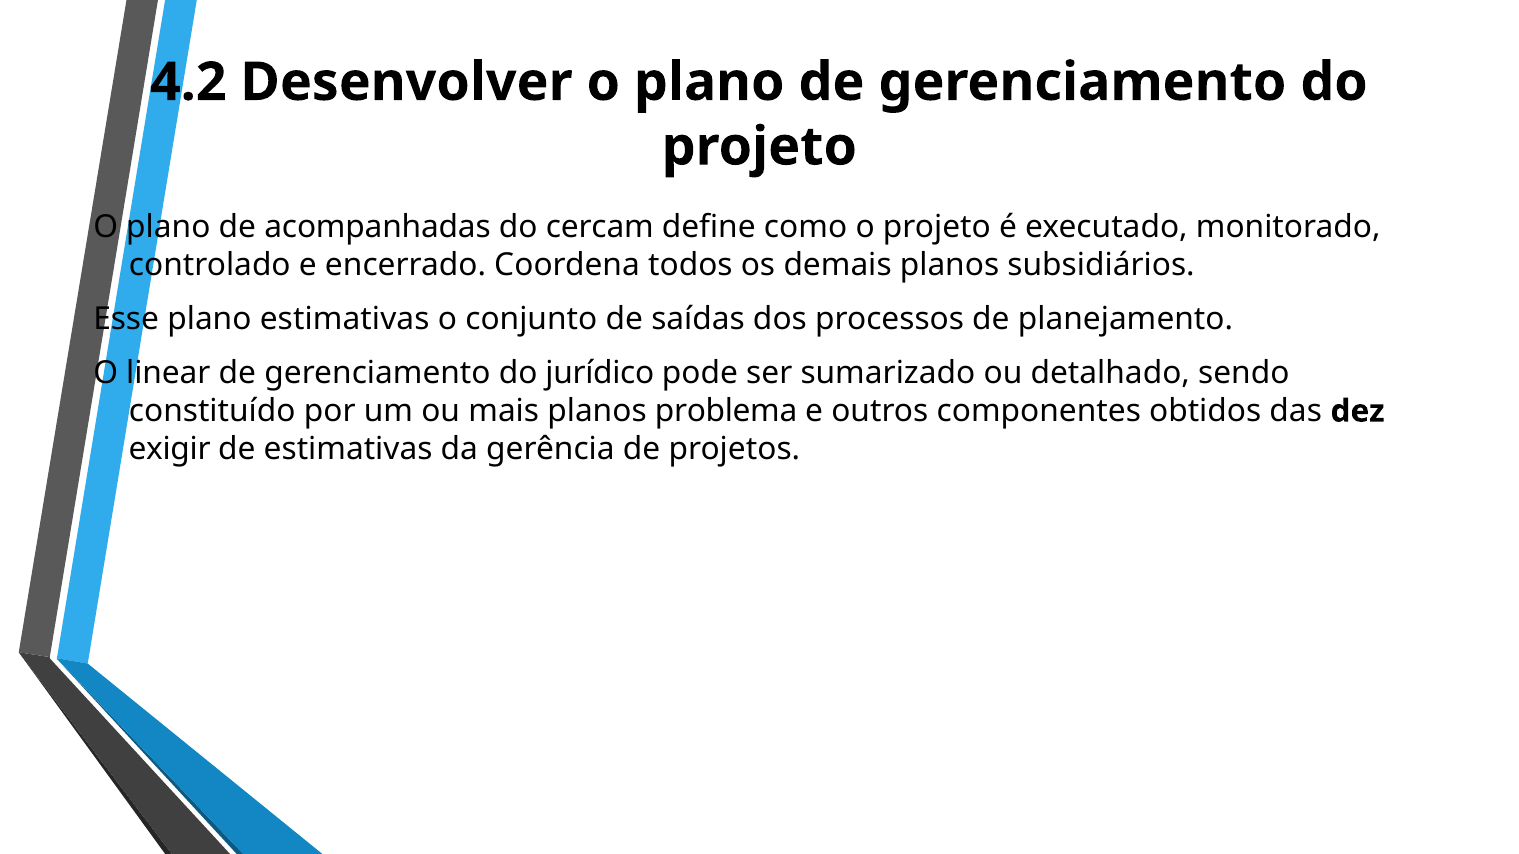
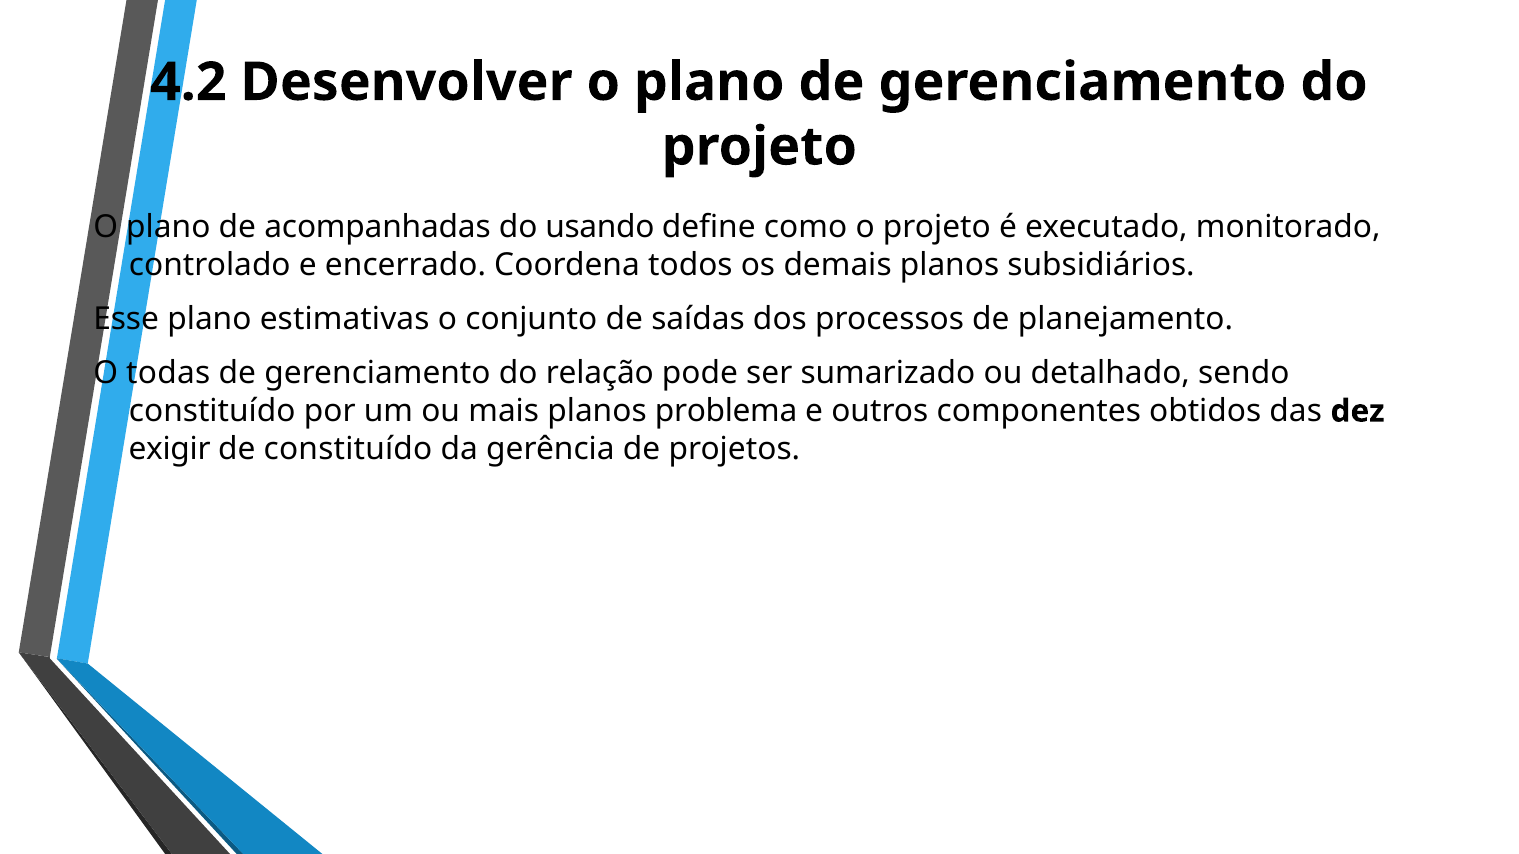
cercam: cercam -> usando (600, 228)
linear: linear -> todas (168, 373)
jurídico: jurídico -> relação (600, 373)
de estimativas: estimativas -> constituído (348, 449)
